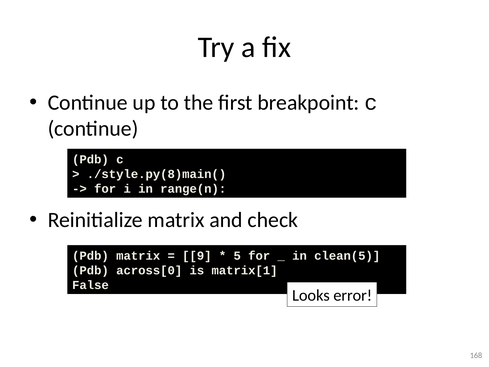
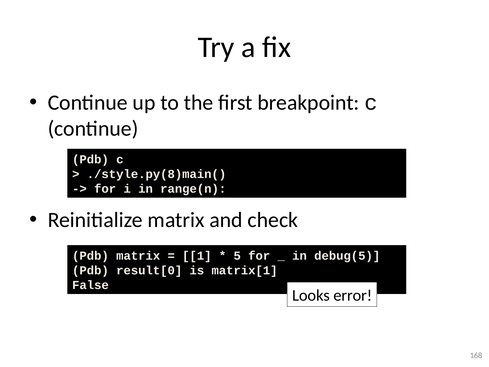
9: 9 -> 1 (197, 256)
clean(5: clean(5 -> debug(5 (347, 256)
across[0: across[0 -> result[0 (149, 270)
